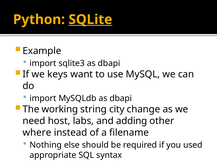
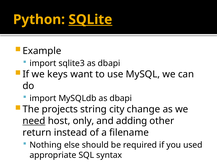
working: working -> projects (60, 109)
need underline: none -> present (34, 121)
labs: labs -> only (83, 121)
where: where -> return (37, 132)
